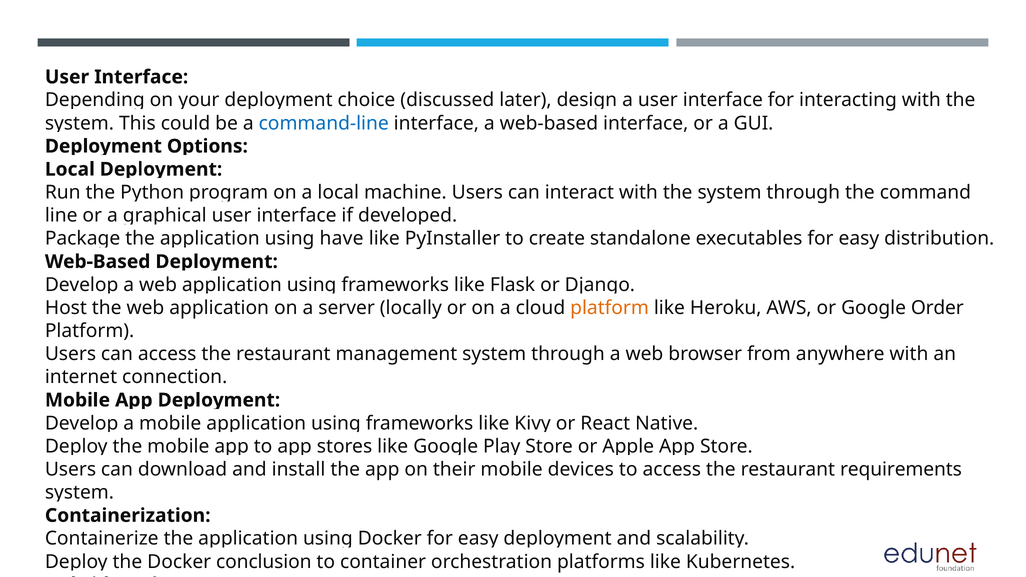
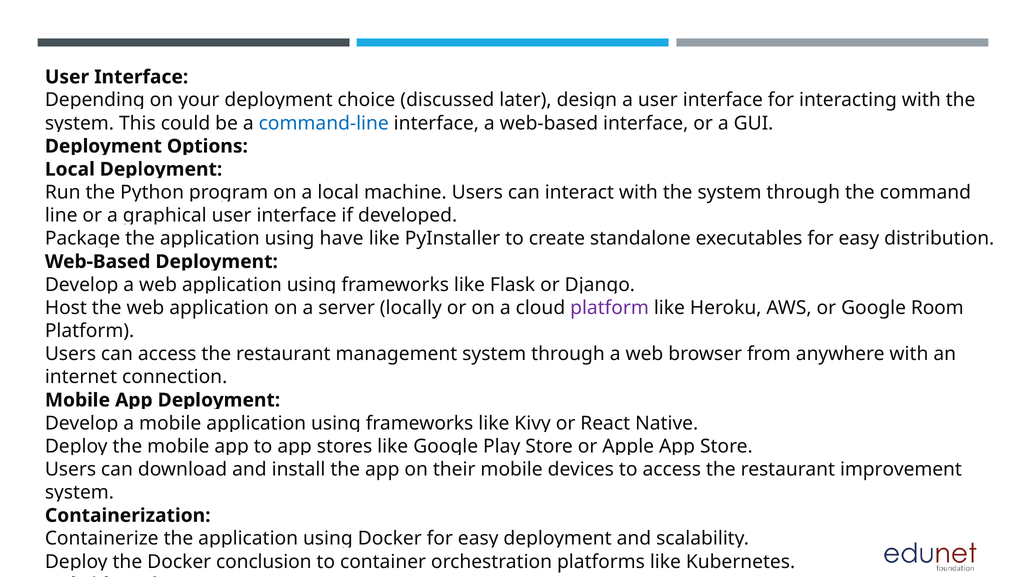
platform colour: orange -> purple (610, 308)
Order: Order -> Room (937, 308)
restaurant requirements: requirements -> improvement (901, 469)
